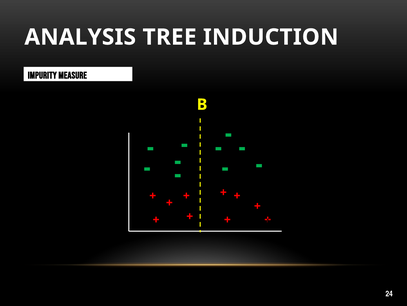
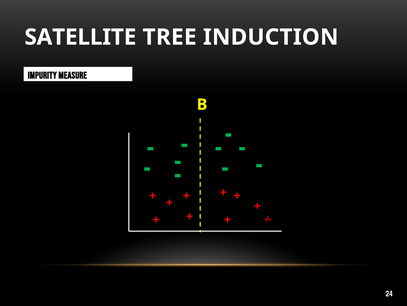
ANALYSIS: ANALYSIS -> SATELLITE (80, 37)
